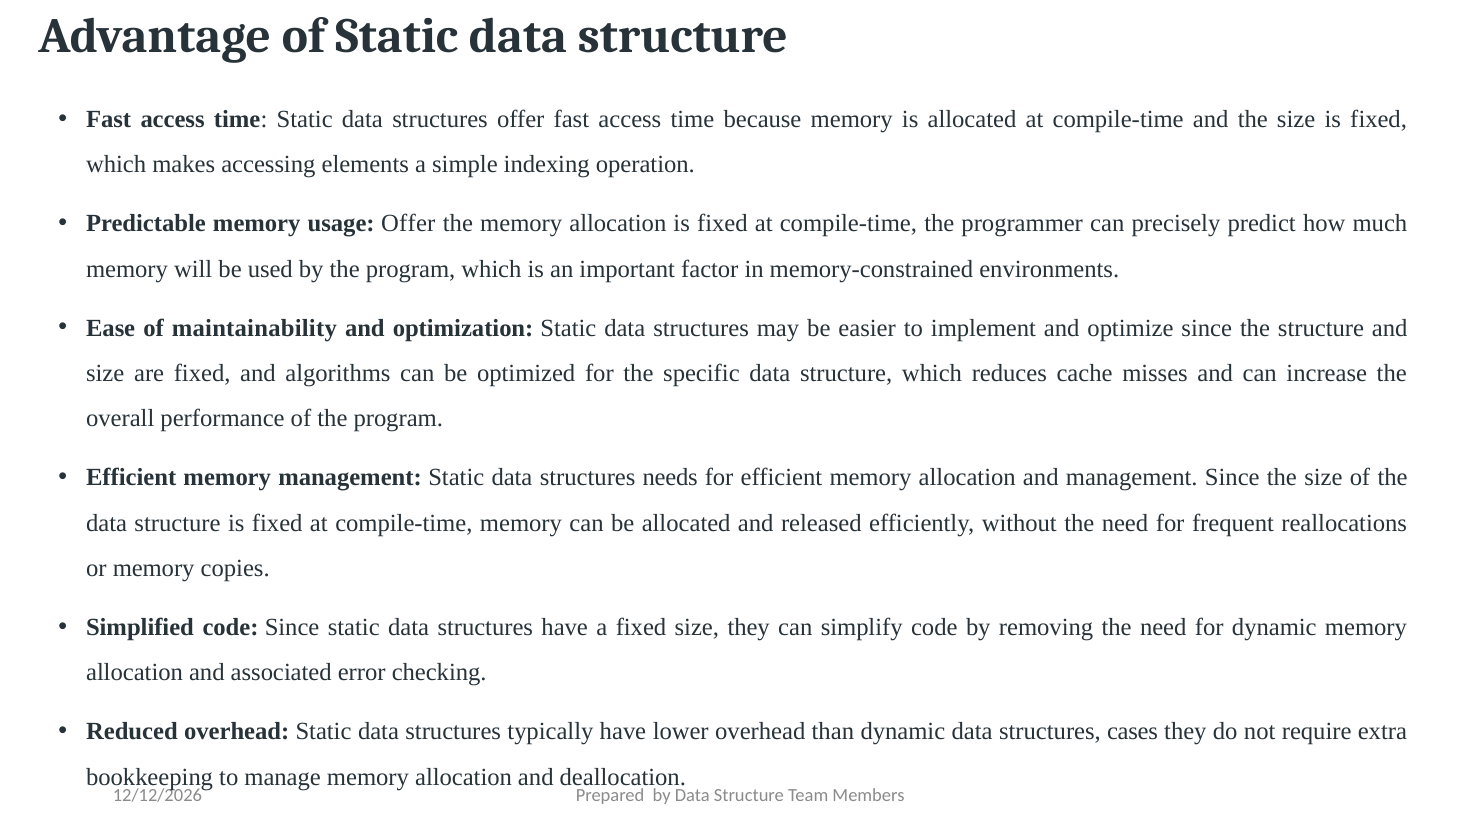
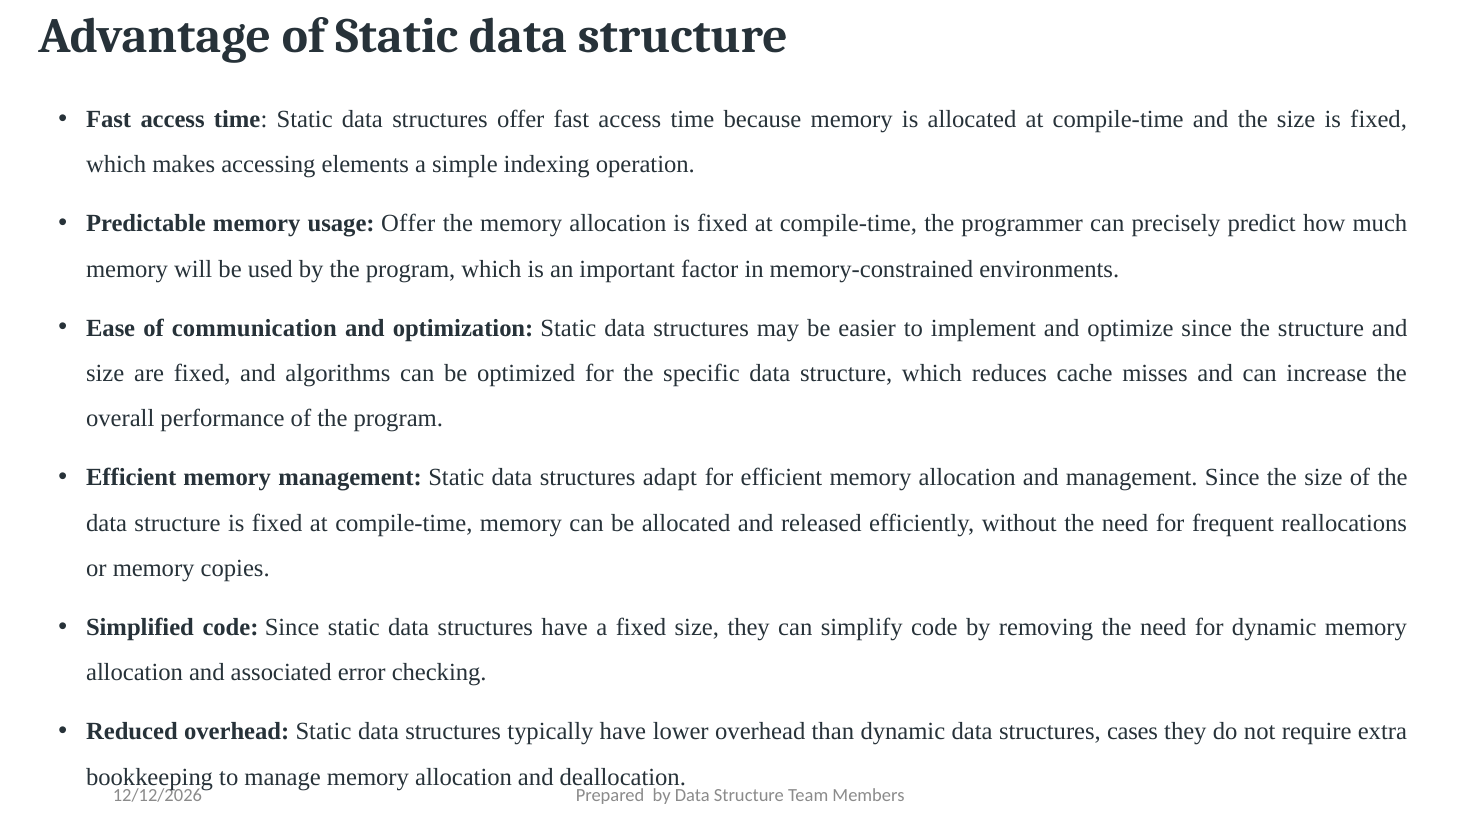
maintainability: maintainability -> communication (254, 328)
needs: needs -> adapt (670, 478)
